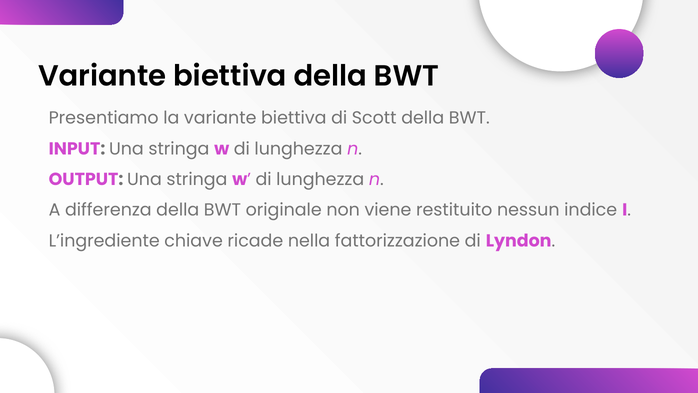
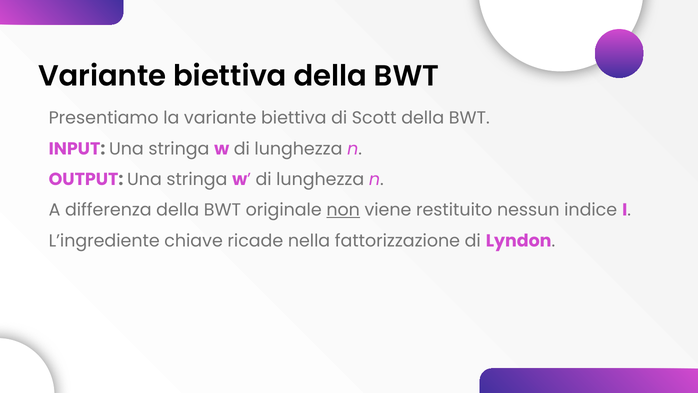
non underline: none -> present (343, 210)
